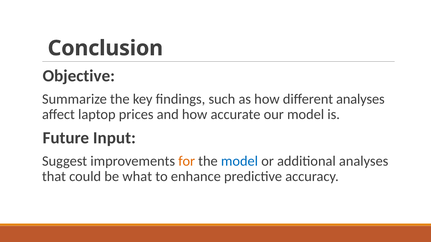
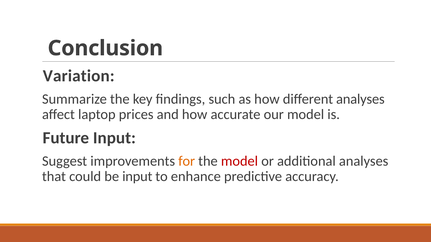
Objective: Objective -> Variation (79, 76)
model colour: blue -> red (239, 161)
be what: what -> input (137, 177)
